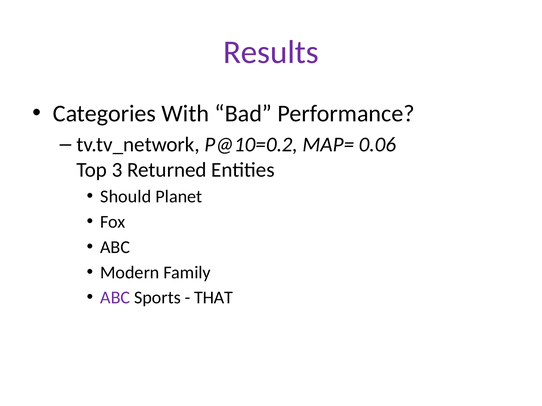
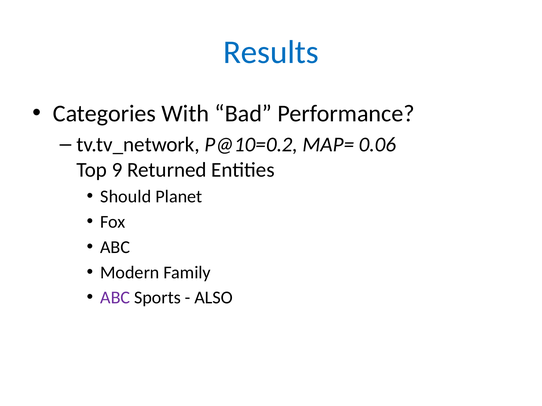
Results colour: purple -> blue (271, 52)
3: 3 -> 9 (117, 170)
THAT: THAT -> ALSO (214, 298)
